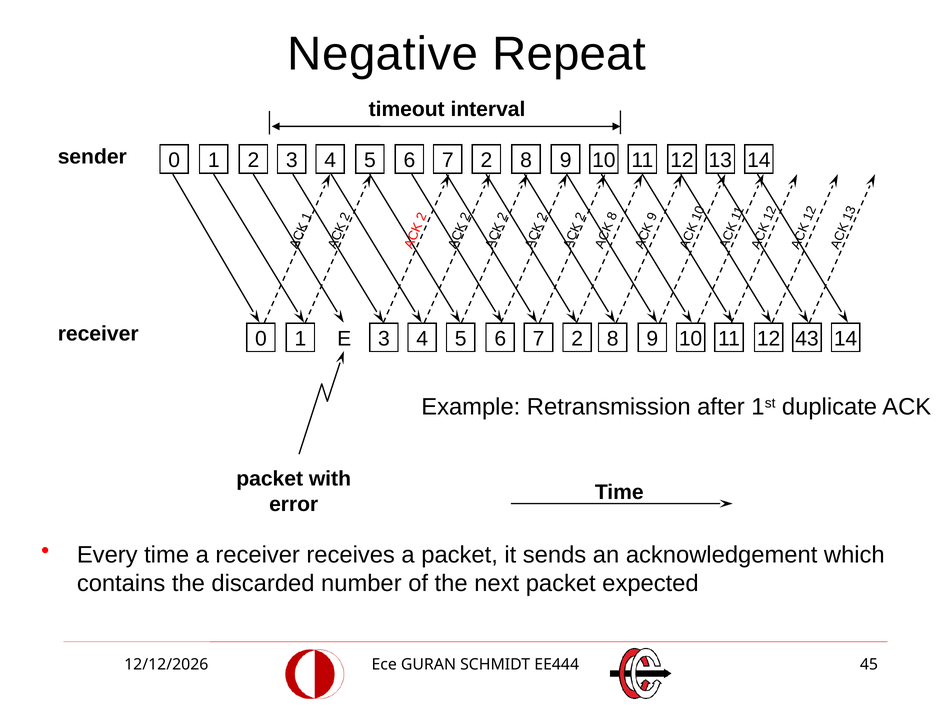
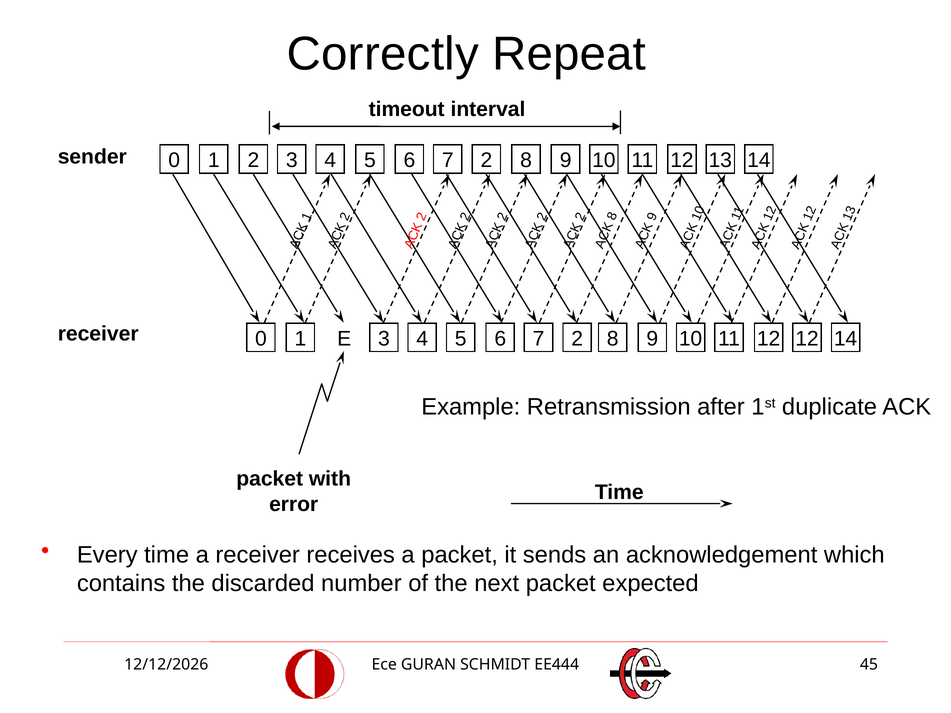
Negative: Negative -> Correctly (383, 54)
12 43: 43 -> 12 (807, 339)
